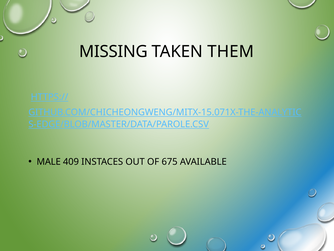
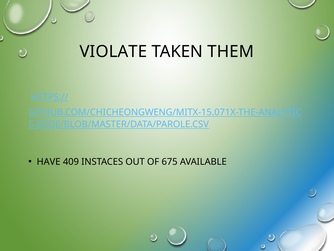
MISSING: MISSING -> VIOLATE (113, 52)
MALE: MALE -> HAVE (49, 161)
